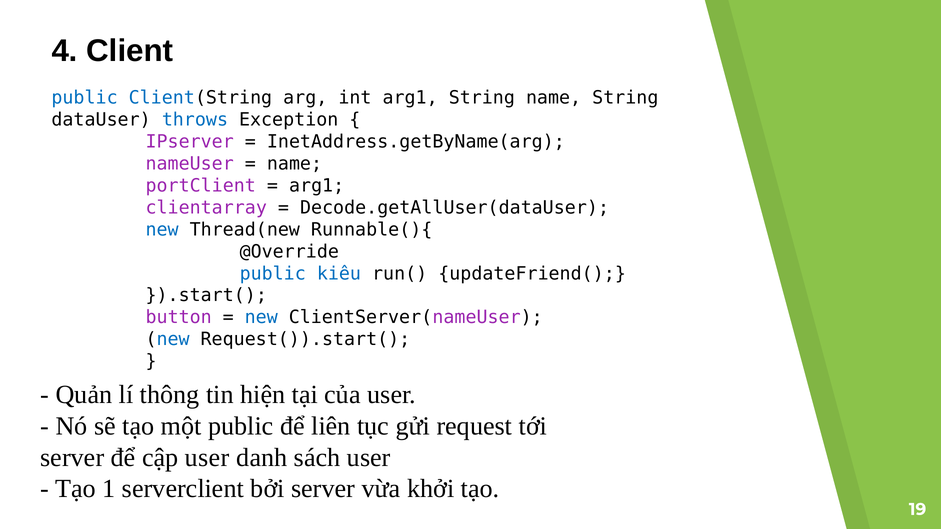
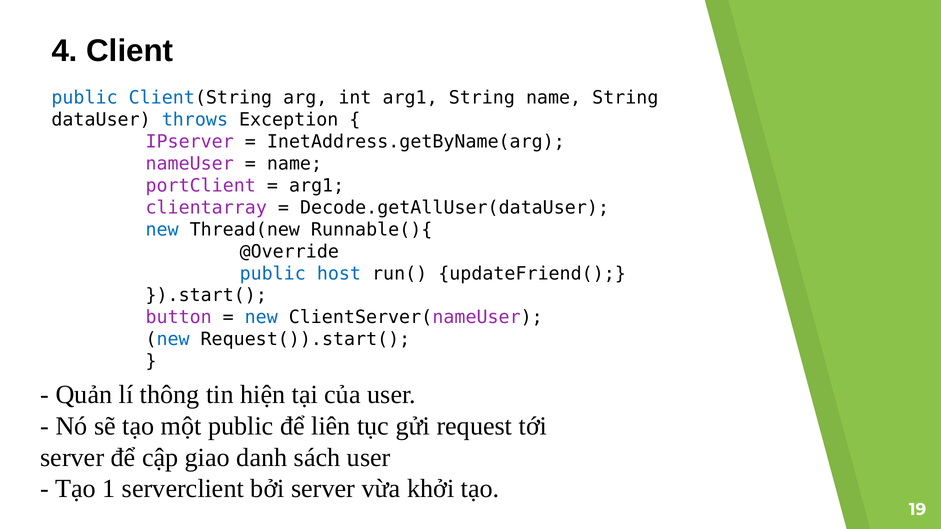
kiểu: kiểu -> host (339, 274)
cập user: user -> giao (207, 458)
